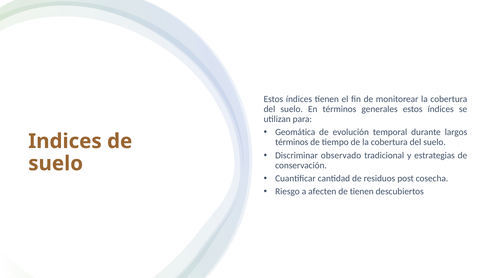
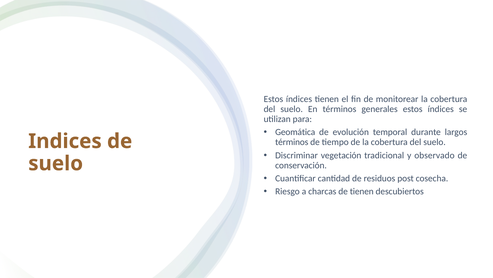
observado: observado -> vegetación (341, 155)
estrategias: estrategias -> observado (434, 155)
afecten: afecten -> charcas (322, 191)
